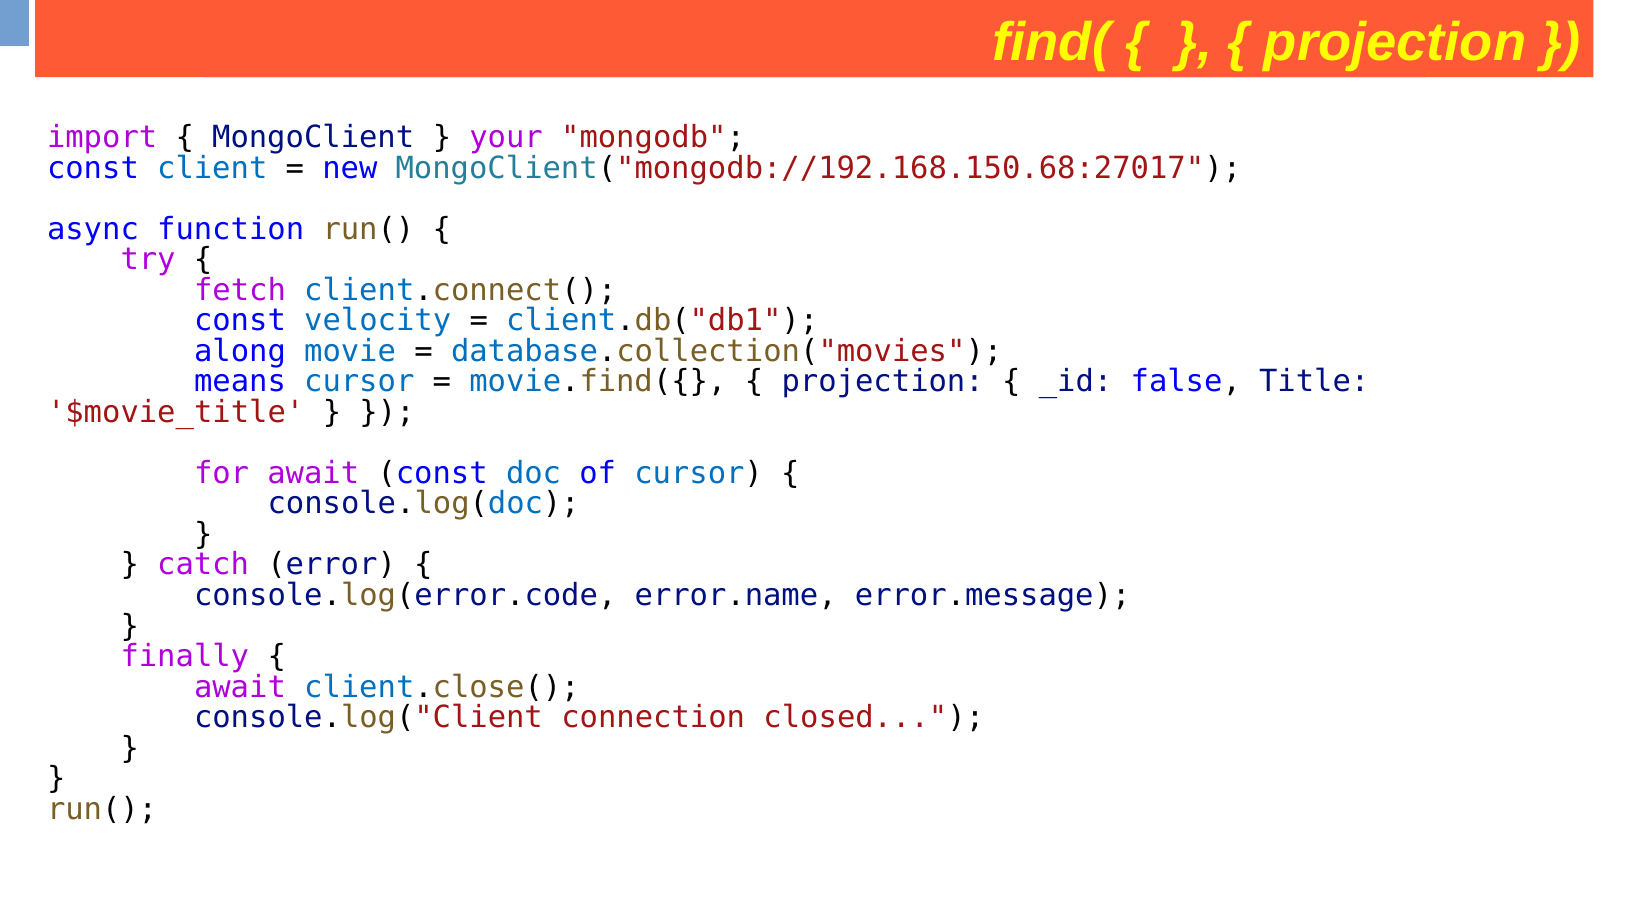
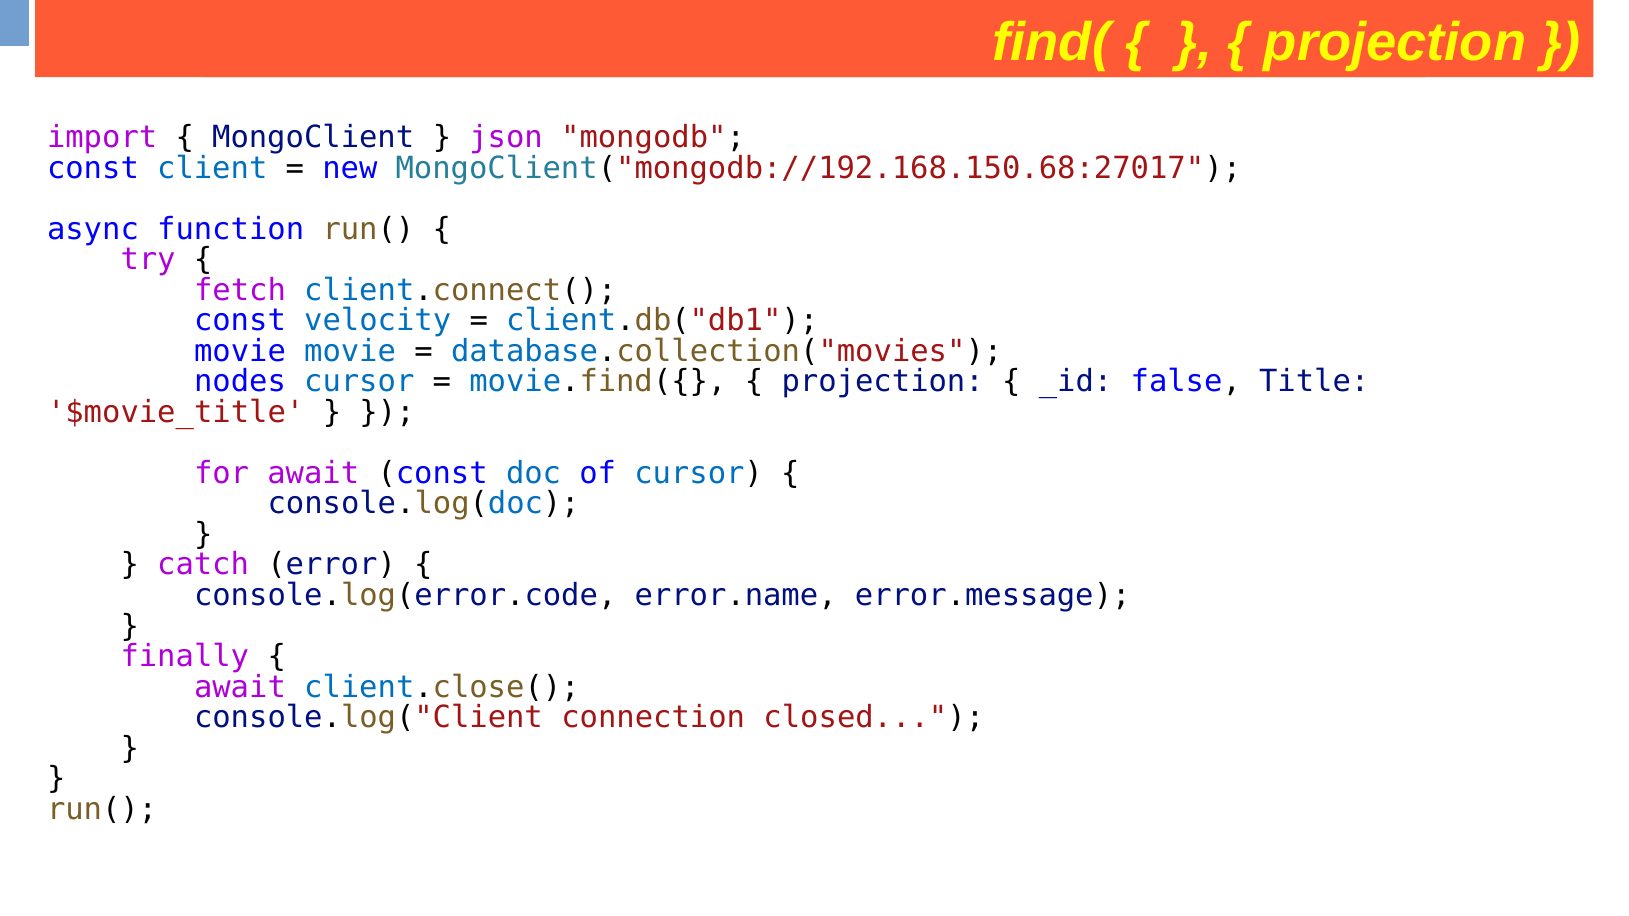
your: your -> json (506, 137)
along: along -> movie (240, 351)
means: means -> nodes (240, 382)
